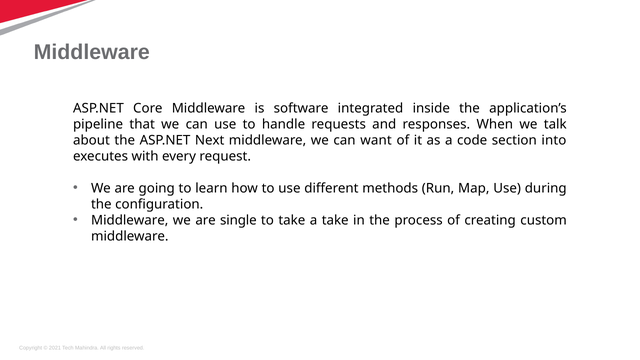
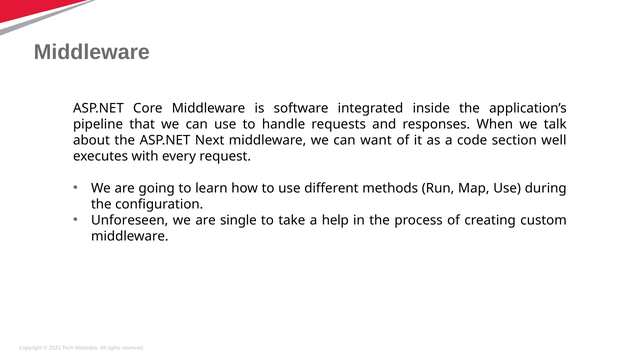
into: into -> well (554, 140)
Middleware: Middleware -> Unforeseen (130, 220)
a take: take -> help (335, 220)
